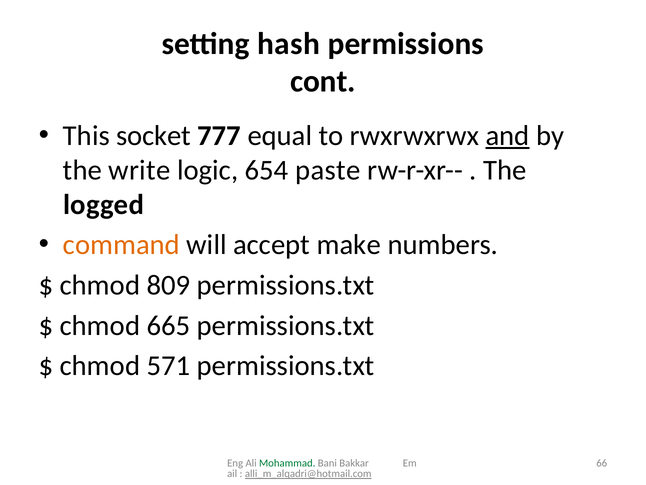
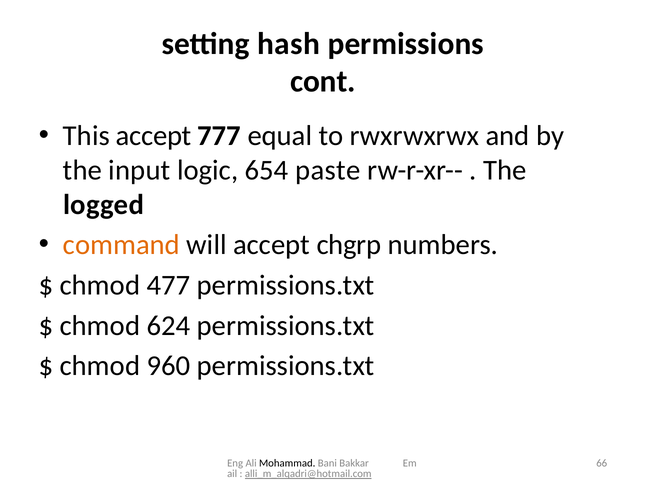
This socket: socket -> accept (154, 136)
and underline: present -> none (508, 136)
write: write -> input (139, 170)
make: make -> chgrp (349, 245)
809: 809 -> 477 (168, 285)
665: 665 -> 624 (168, 325)
571: 571 -> 960 (168, 365)
Mohammad colour: green -> black (287, 463)
